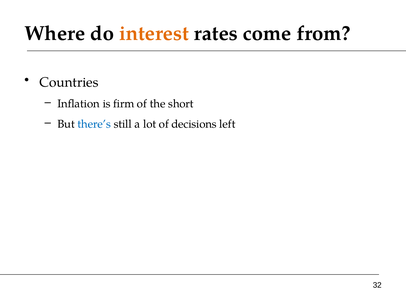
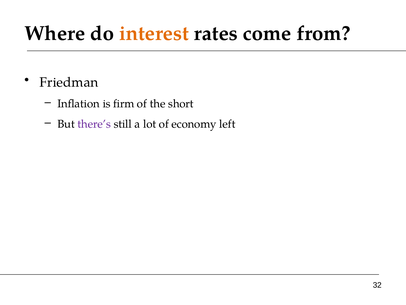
Countries: Countries -> Friedman (69, 82)
there’s colour: blue -> purple (94, 124)
decisions: decisions -> economy (194, 124)
